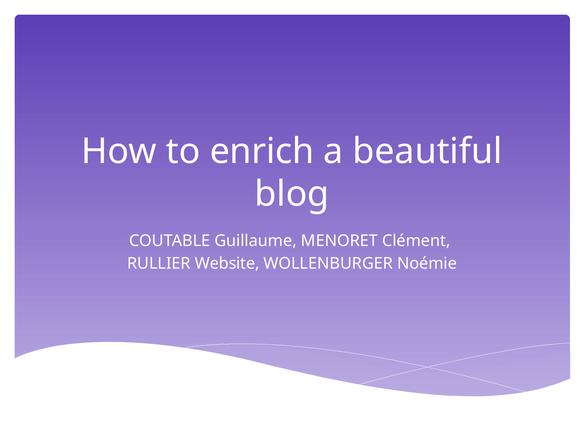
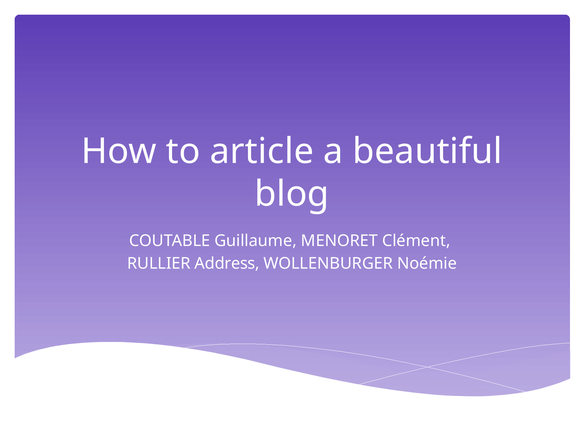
enrich: enrich -> article (262, 151)
Website: Website -> Address (227, 264)
